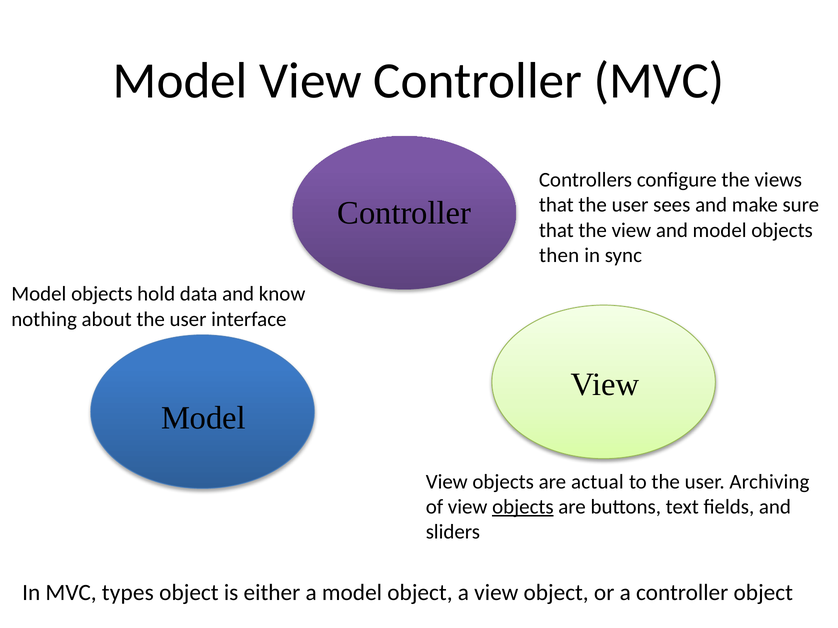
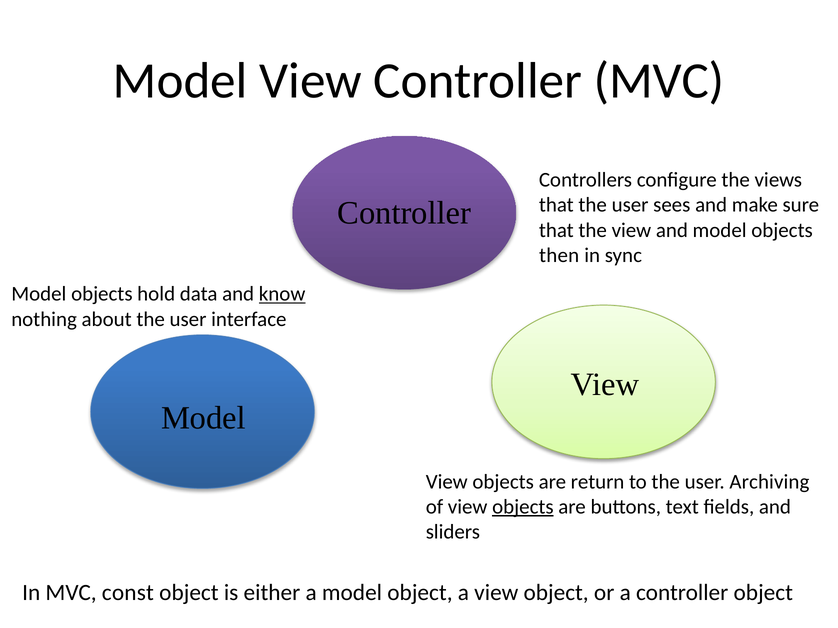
know underline: none -> present (282, 294)
actual: actual -> return (598, 482)
types: types -> const (128, 593)
